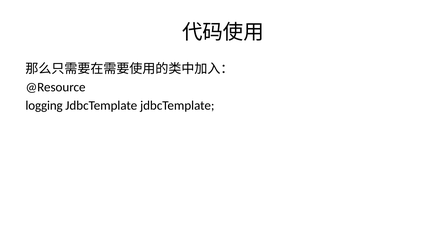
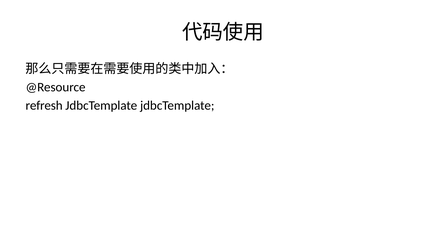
logging: logging -> refresh (44, 105)
